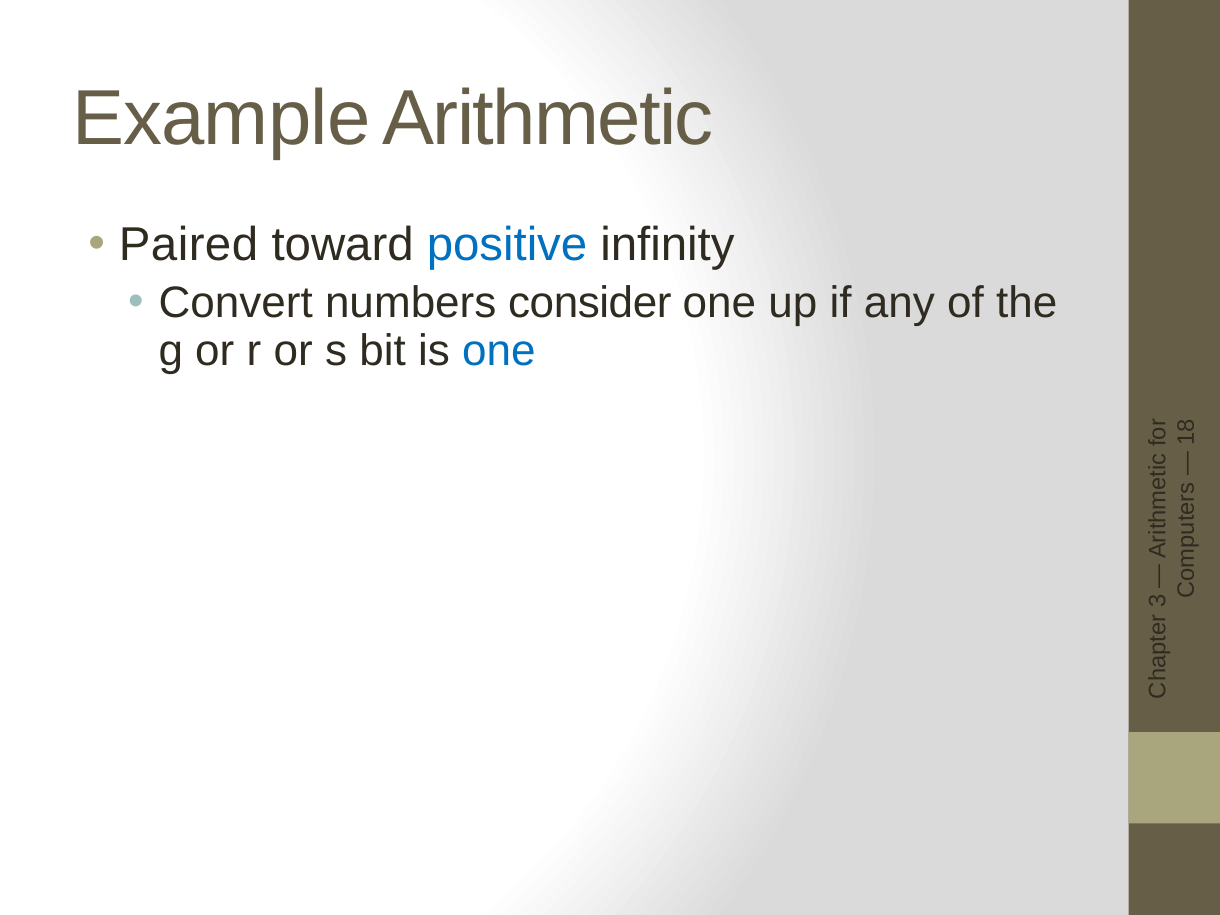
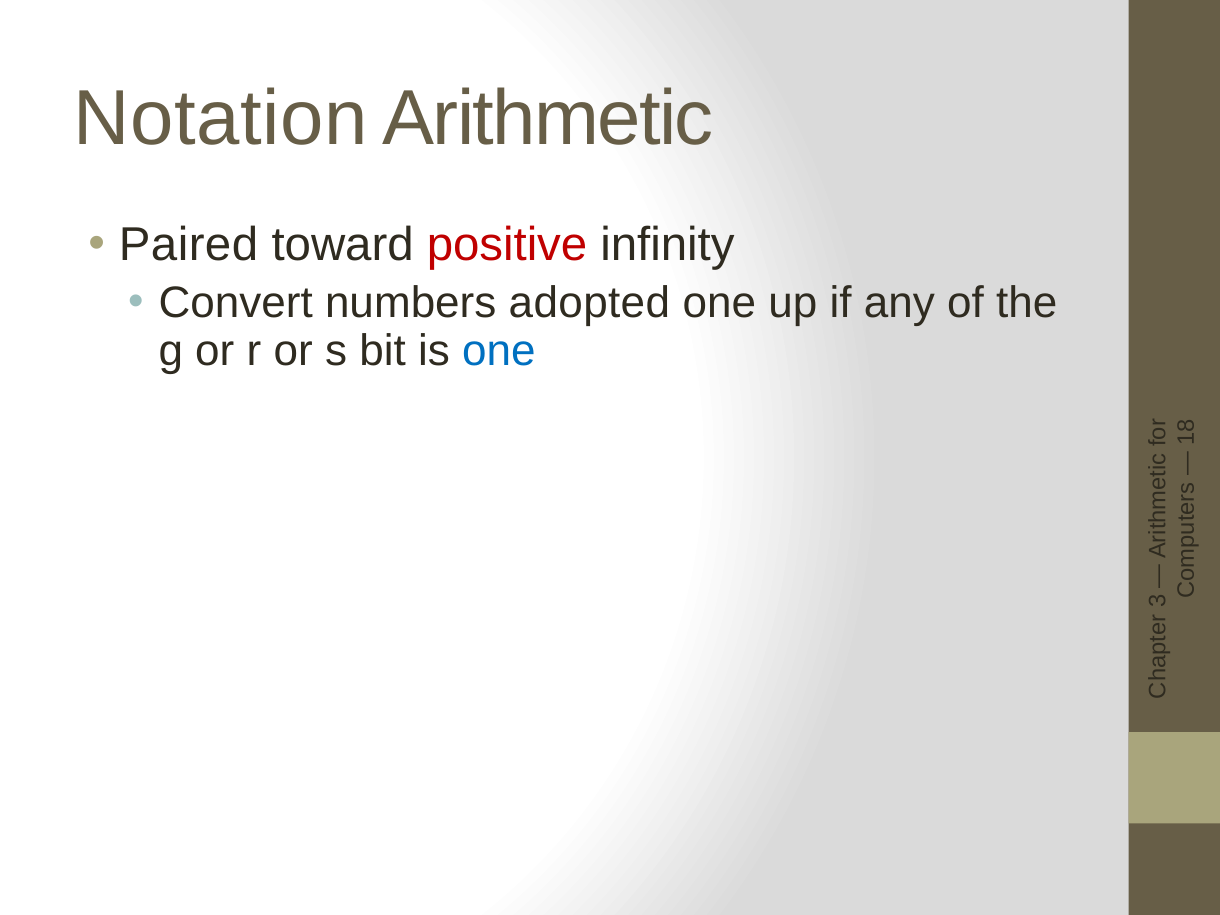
Example: Example -> Notation (221, 118)
positive colour: blue -> red (507, 245)
consider: consider -> adopted (589, 303)
